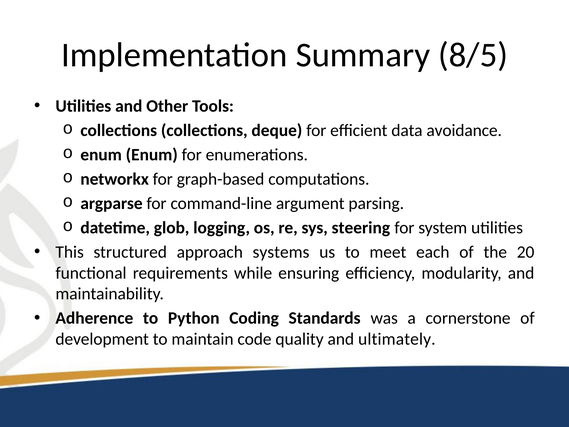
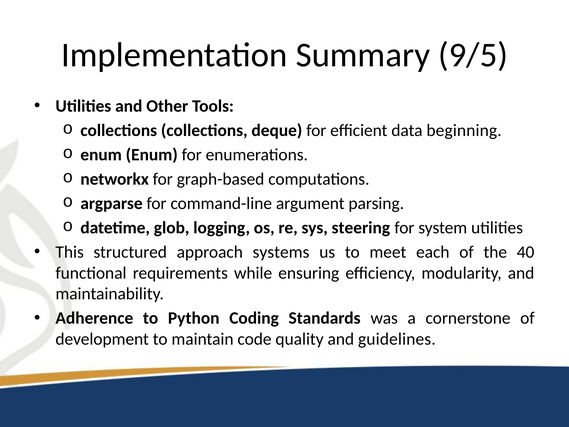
8/5: 8/5 -> 9/5 (473, 55)
avoidance: avoidance -> beginning (464, 130)
20: 20 -> 40 (526, 252)
ultimately: ultimately -> guidelines (397, 339)
